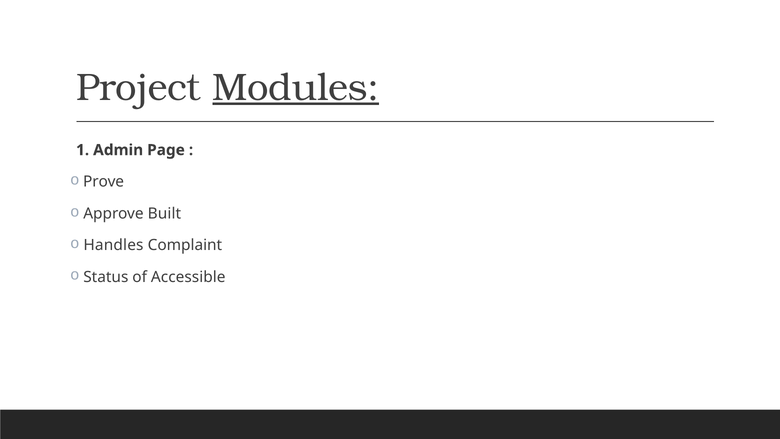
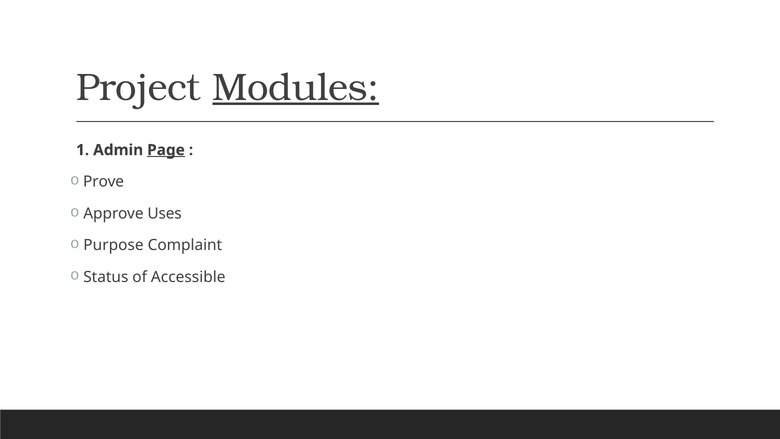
Page underline: none -> present (166, 150)
Built: Built -> Uses (165, 213)
Handles: Handles -> Purpose (114, 245)
